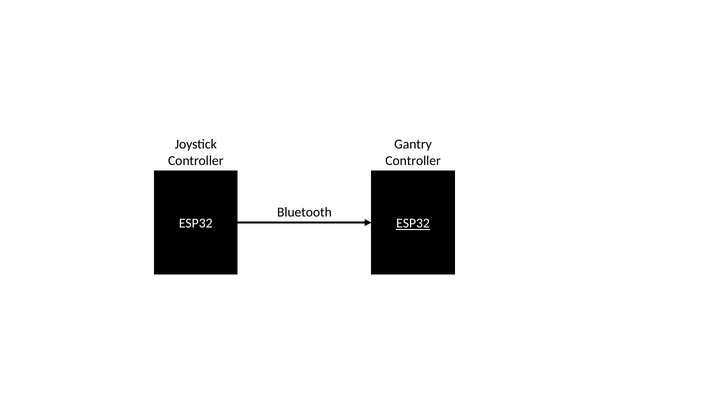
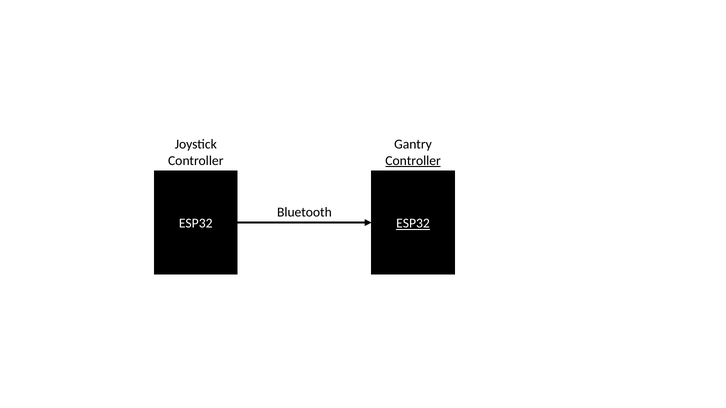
Controller underline: none -> present (413, 161)
